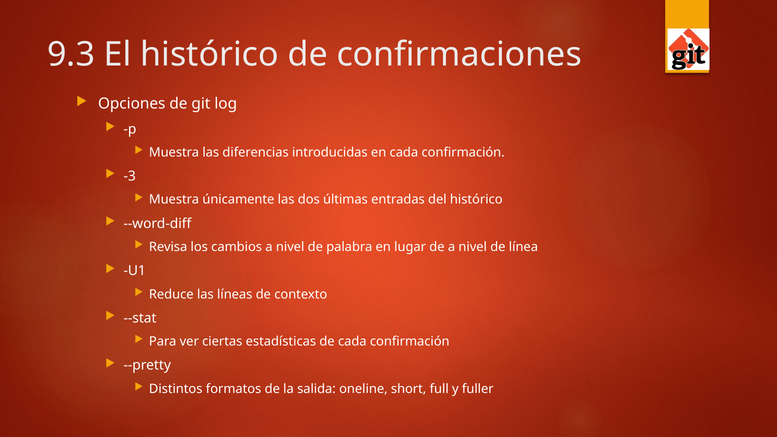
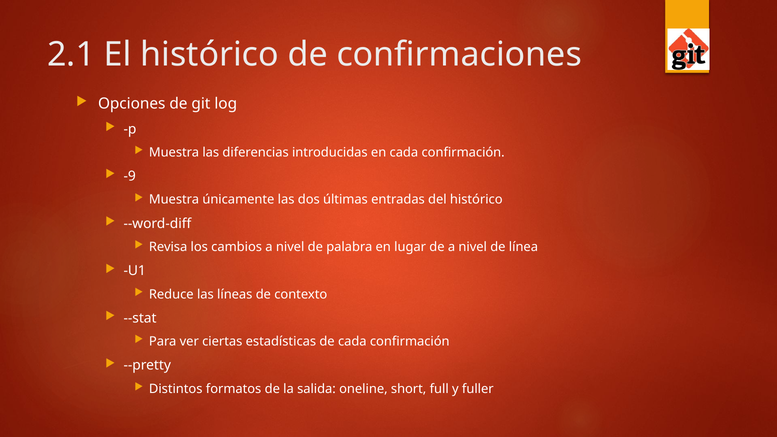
9.3: 9.3 -> 2.1 (71, 55)
-3: -3 -> -9 (130, 176)
